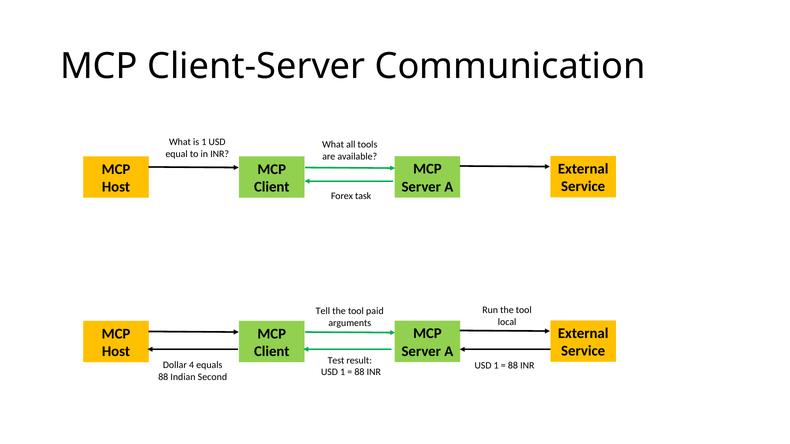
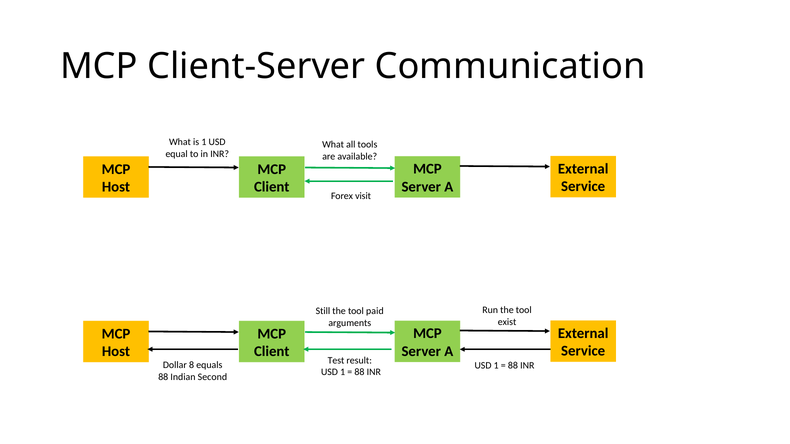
task: task -> visit (363, 196)
Tell: Tell -> Still (323, 311)
local: local -> exist (507, 322)
4: 4 -> 8 (192, 365)
